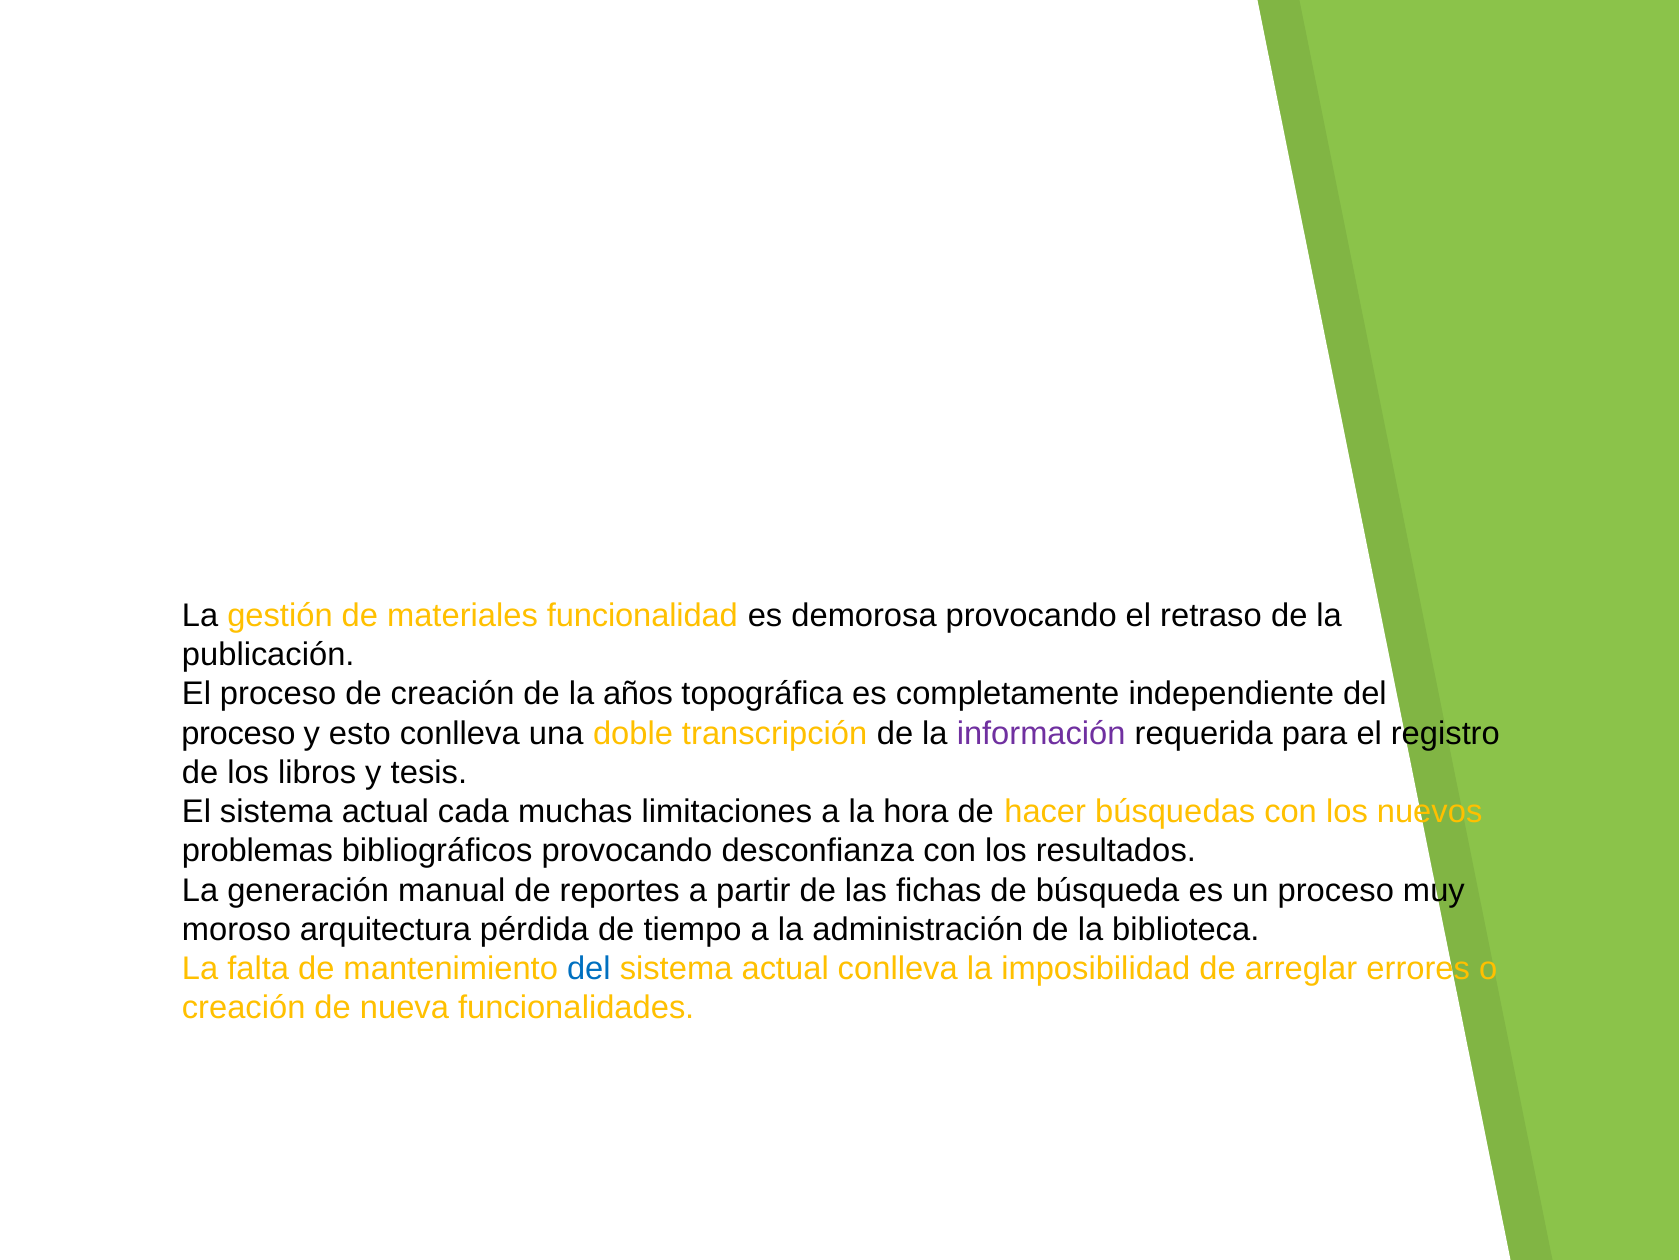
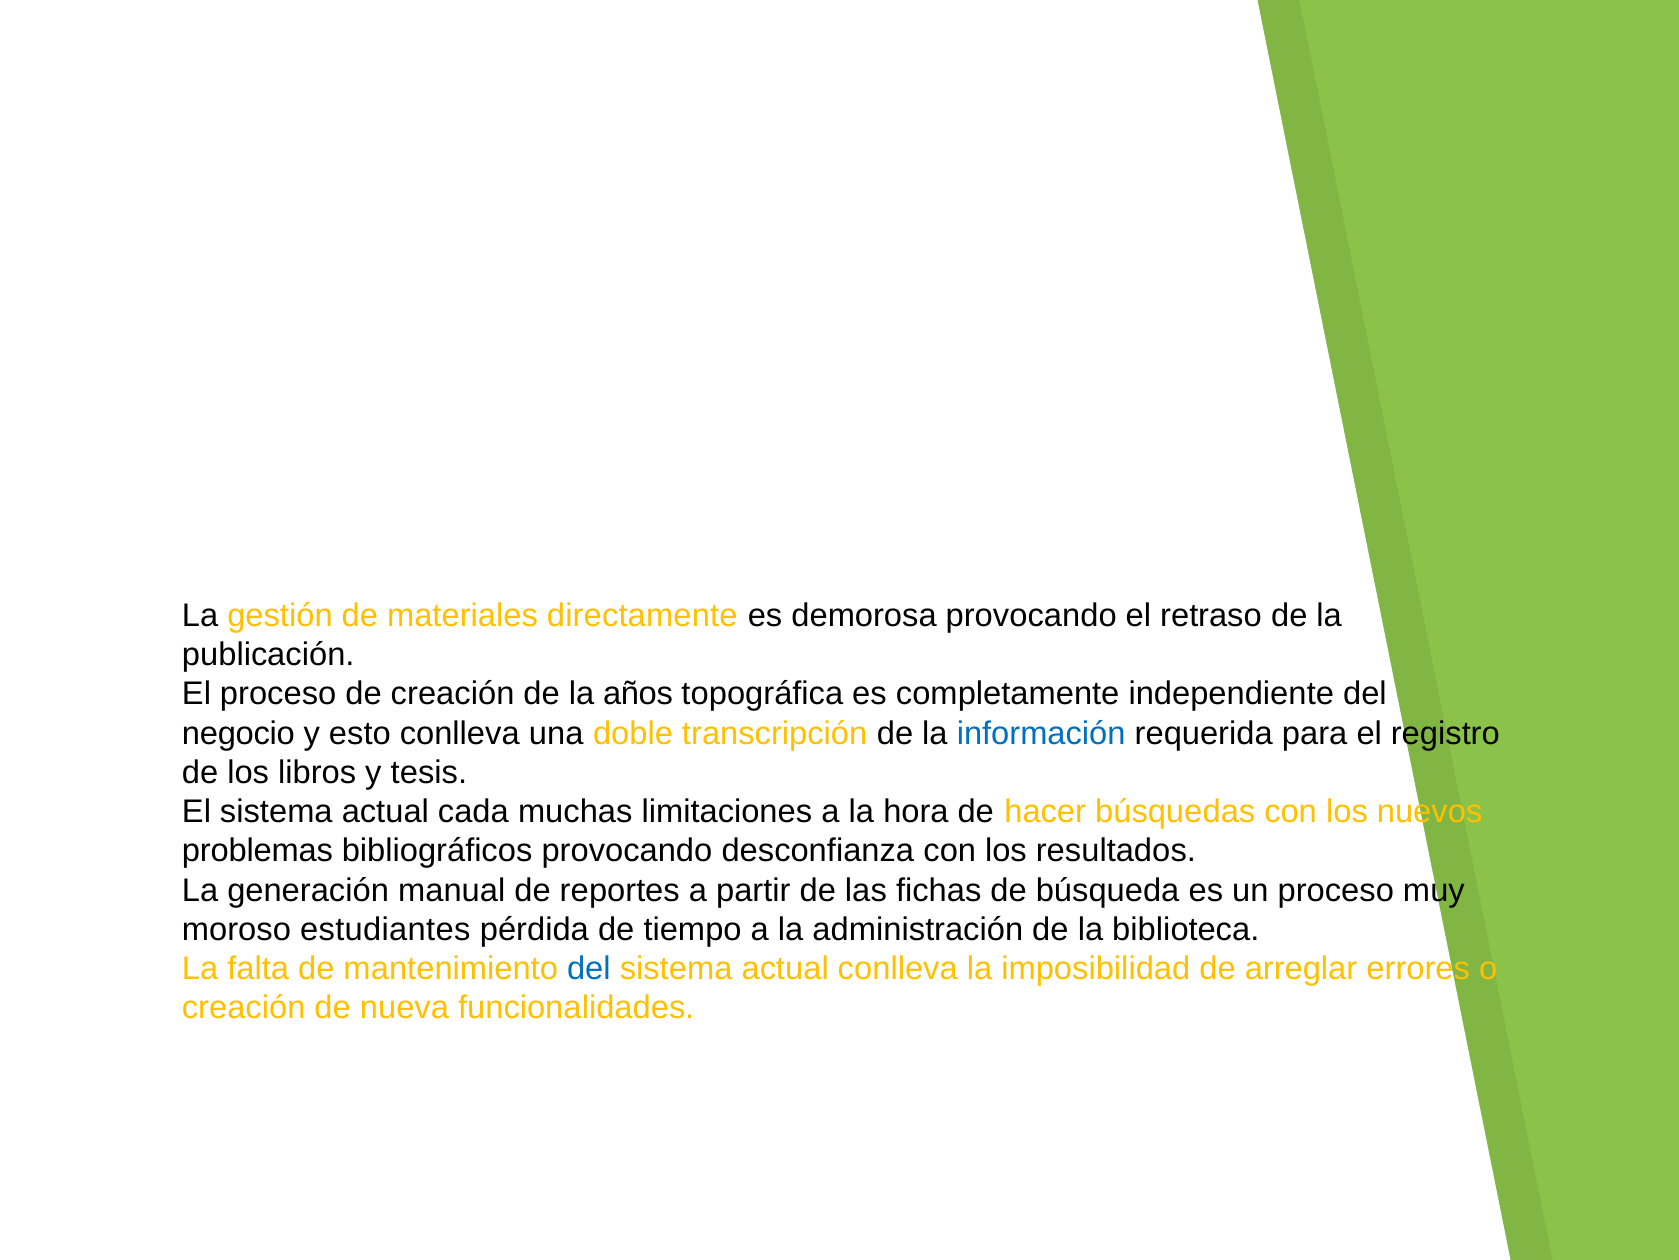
funcionalidad: funcionalidad -> directamente (642, 615)
proceso: proceso -> negocio (238, 733)
información colour: purple -> blue (1041, 733)
arquitectura: arquitectura -> estudiantes (385, 929)
